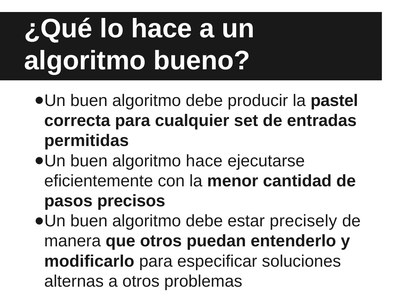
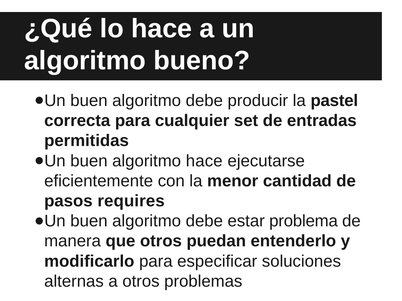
precisos: precisos -> requires (131, 201)
precisely: precisely -> problema (304, 221)
